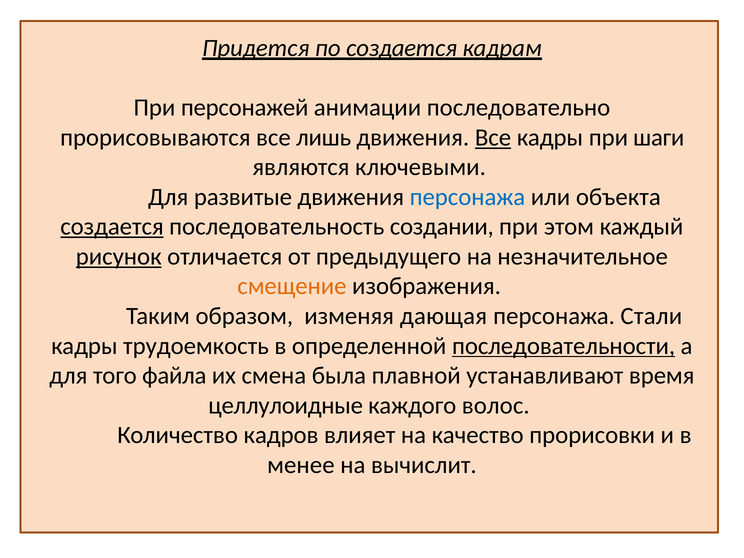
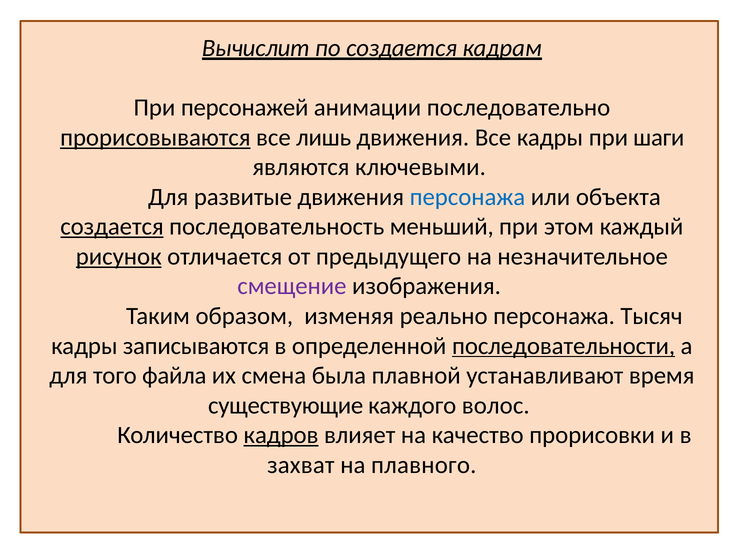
Придется: Придется -> Вычислит (256, 48)
прорисовываются underline: none -> present (155, 138)
Все underline: present -> none (493, 138)
создании: создании -> меньший (442, 227)
смещение colour: orange -> purple (292, 286)
дающая: дающая -> реально (444, 316)
Стали: Стали -> Тысяч (651, 316)
трудоемкость: трудоемкость -> записываются (196, 346)
целлулоидные: целлулоидные -> существующие (286, 405)
кадров underline: none -> present (281, 435)
менее: менее -> захват (301, 465)
вычислит: вычислит -> плавного (424, 465)
